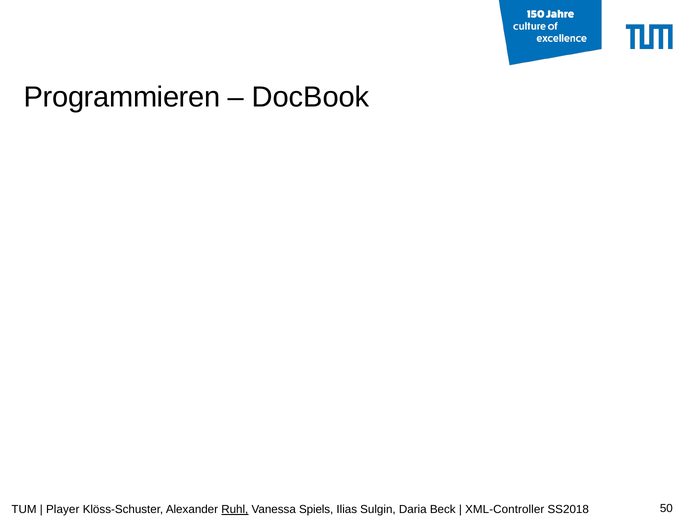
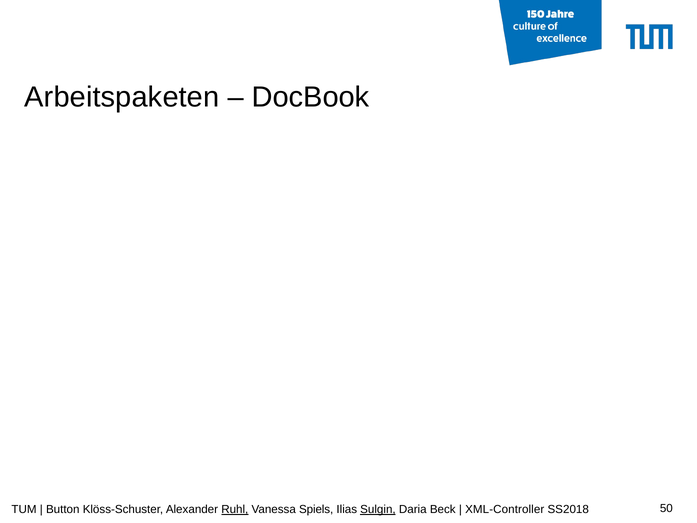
Programmieren: Programmieren -> Arbeitspaketen (122, 97)
Player: Player -> Button (63, 509)
Sulgin underline: none -> present (378, 509)
